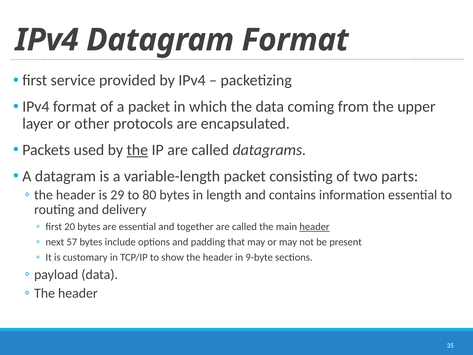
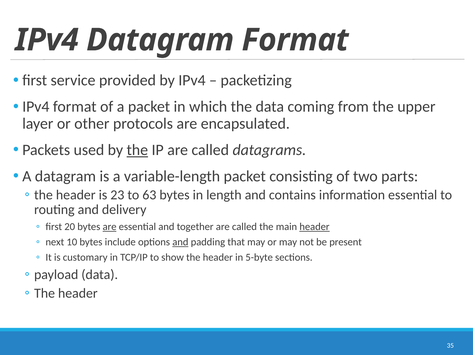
29: 29 -> 23 (117, 195)
80: 80 -> 63 (149, 195)
are underline: none -> present (110, 227)
57: 57 -> 10 (72, 242)
and underline: none -> present (180, 242)
9-byte: 9-byte -> 5-byte (259, 257)
